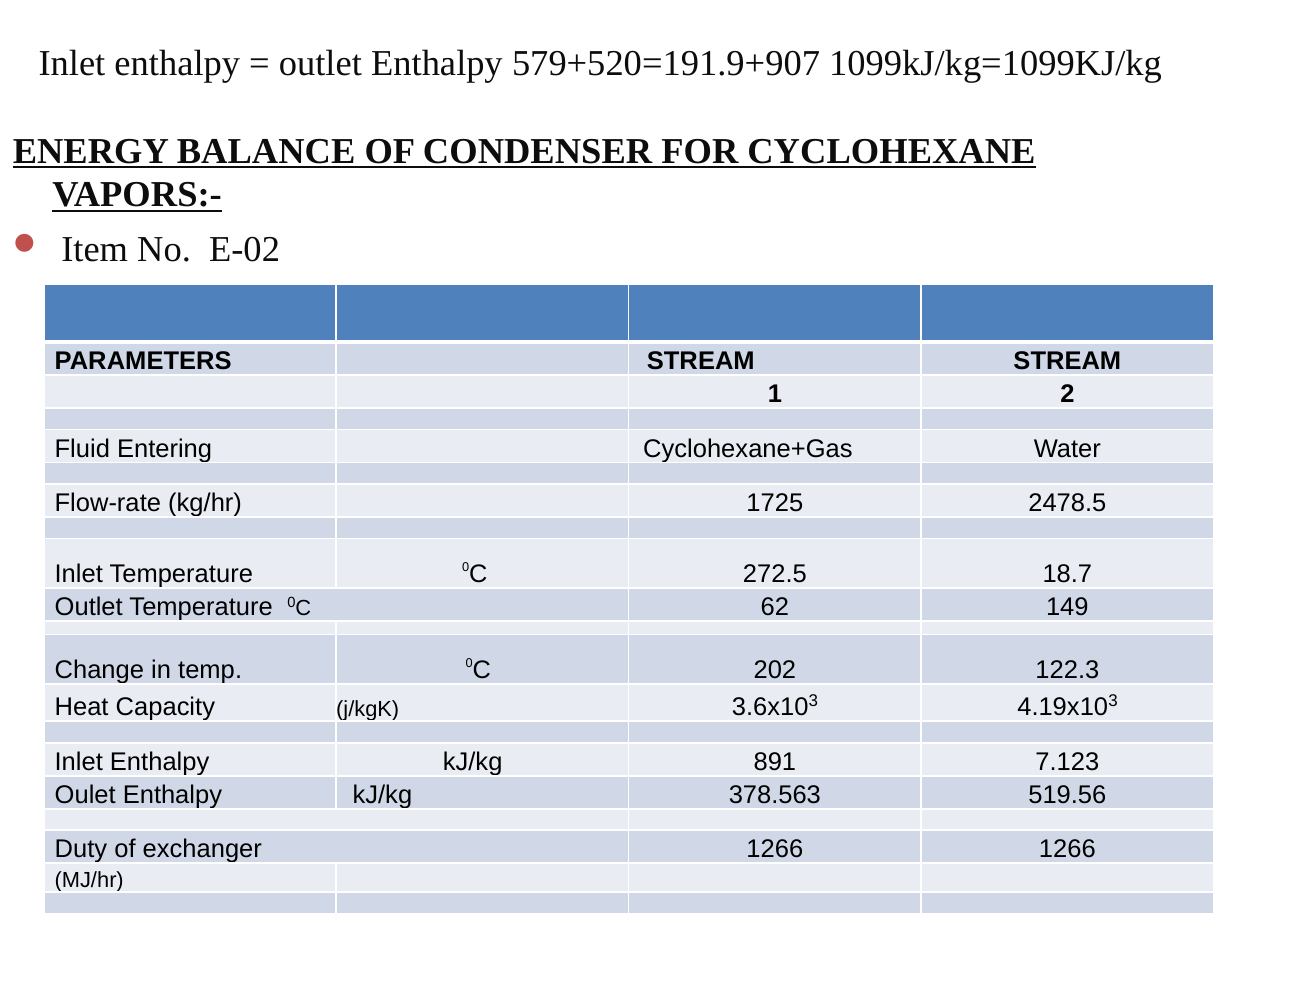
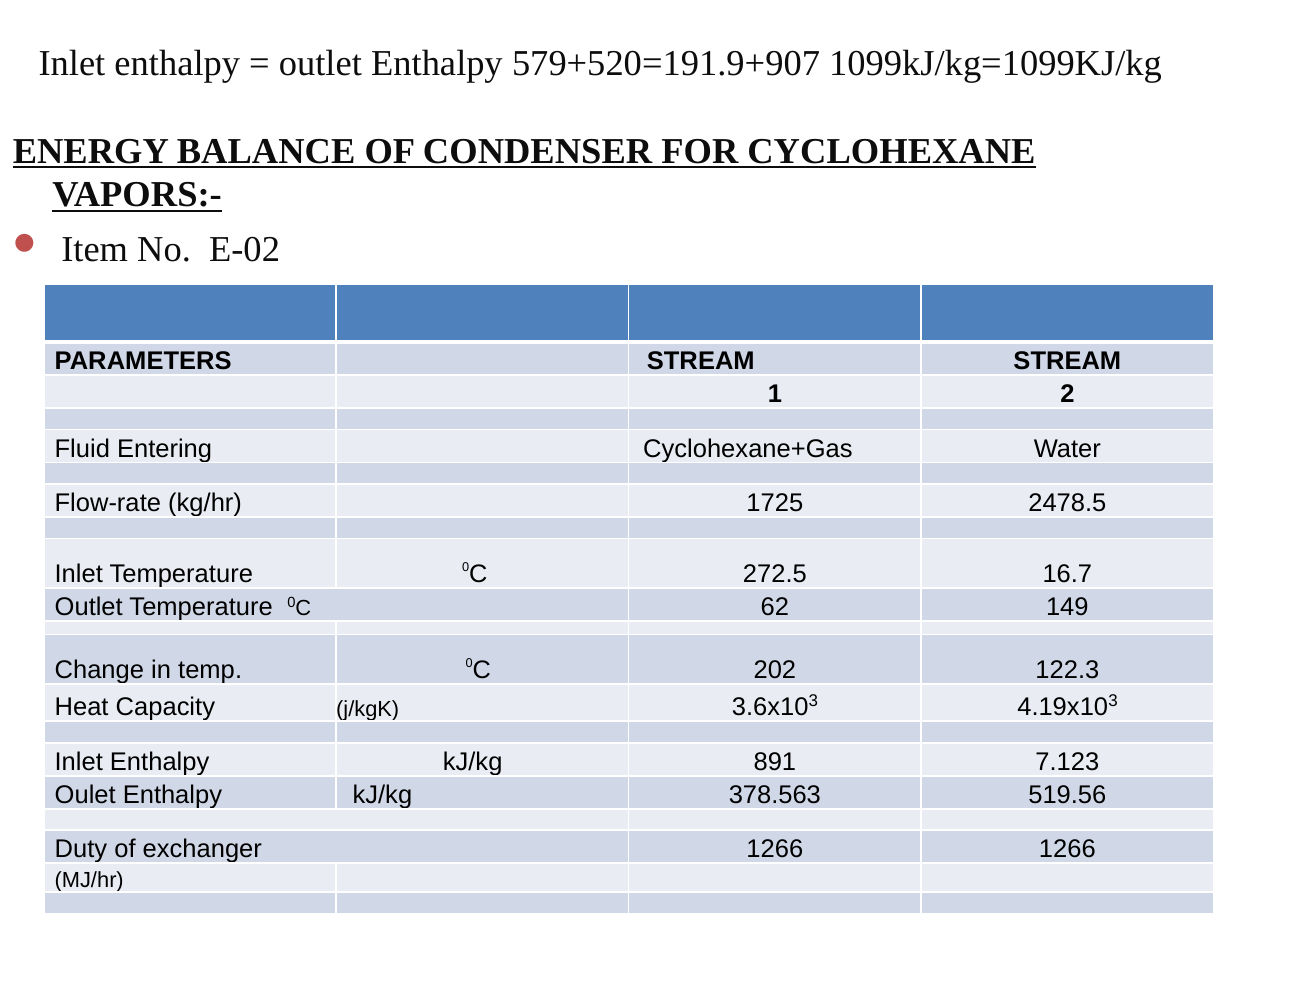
18.7: 18.7 -> 16.7 (1067, 574)
